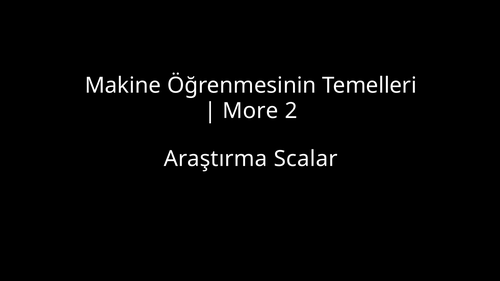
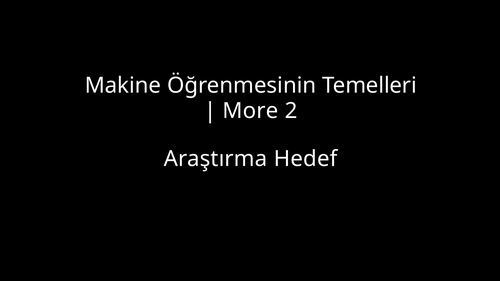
Scalar: Scalar -> Hedef (306, 159)
